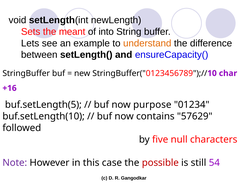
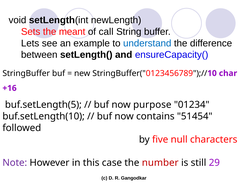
into: into -> call (106, 32)
understand colour: orange -> blue (147, 43)
57629: 57629 -> 51454 (195, 116)
possible: possible -> number (160, 163)
54: 54 -> 29 (214, 163)
